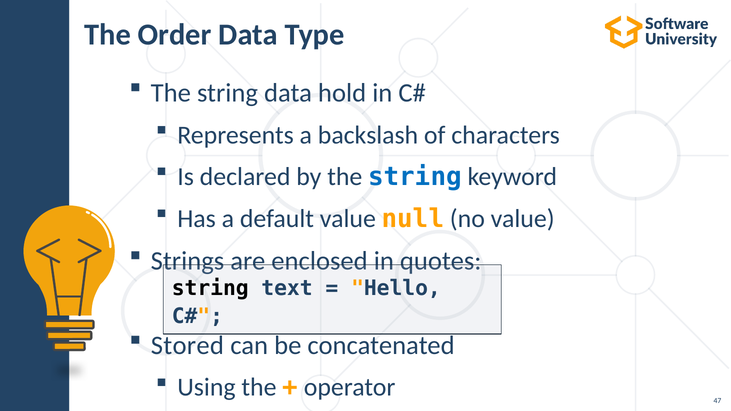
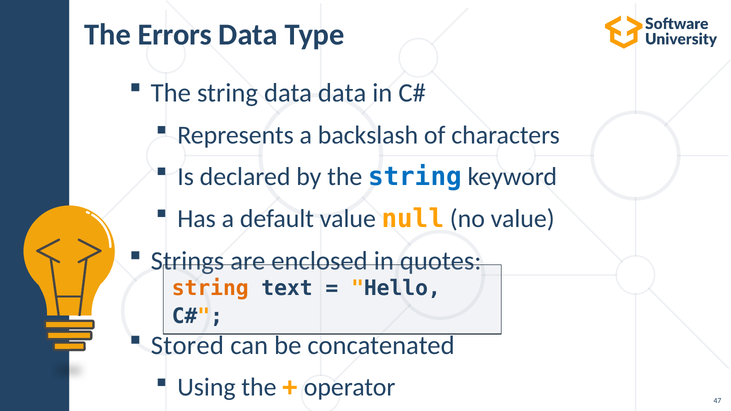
Order: Order -> Errors (175, 35)
data hold: hold -> data (342, 93)
string colour: black -> orange (210, 288)
